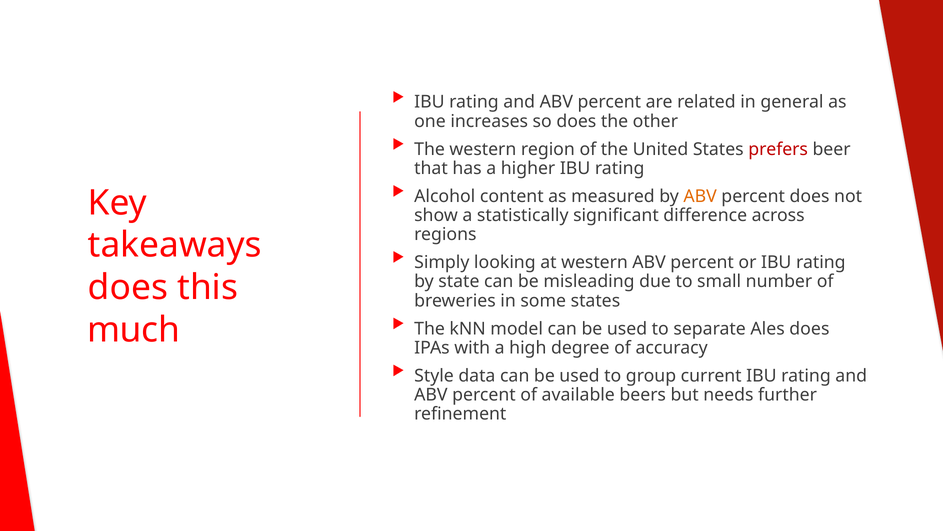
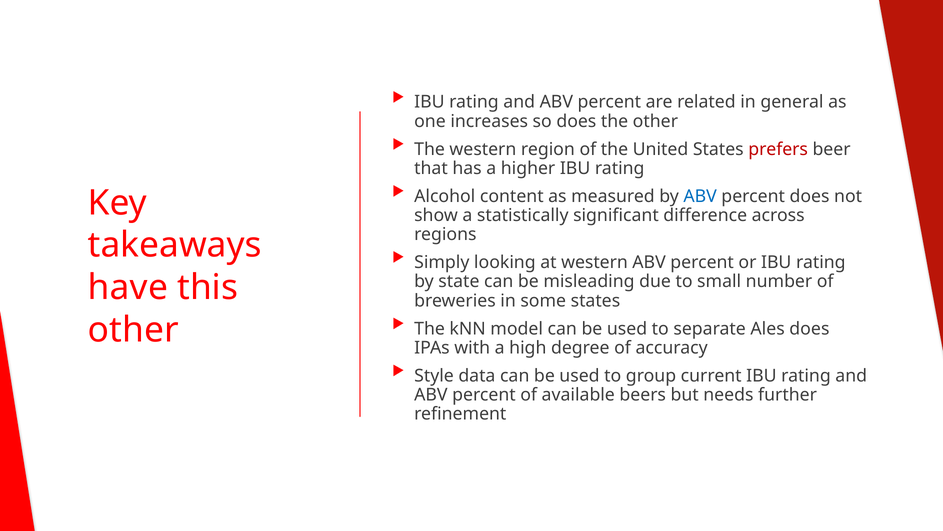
ABV colour: orange -> blue (700, 196)
does: does -> have (128, 287)
much: much -> other (133, 330)
